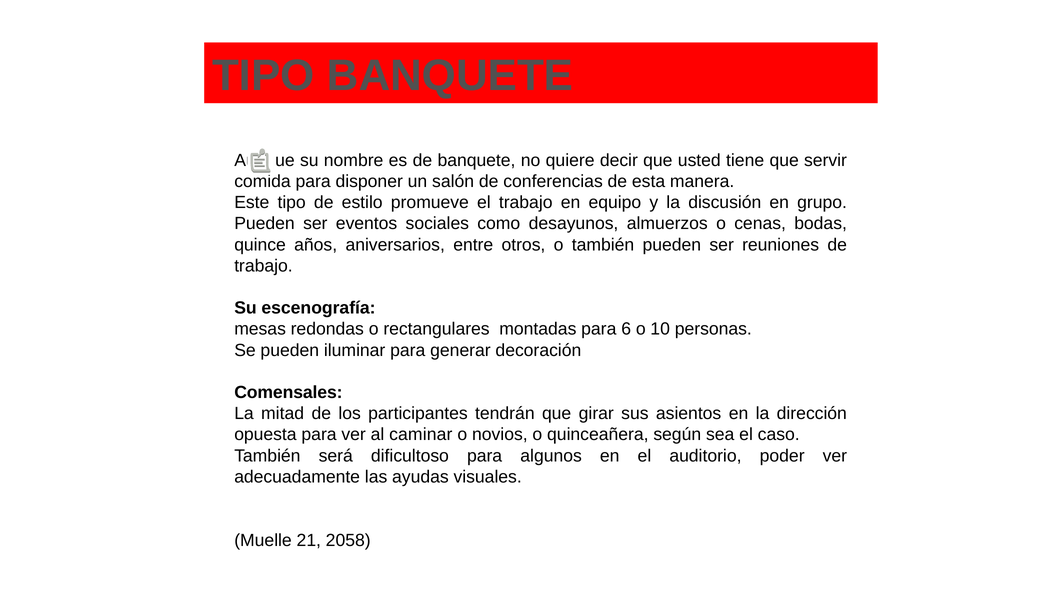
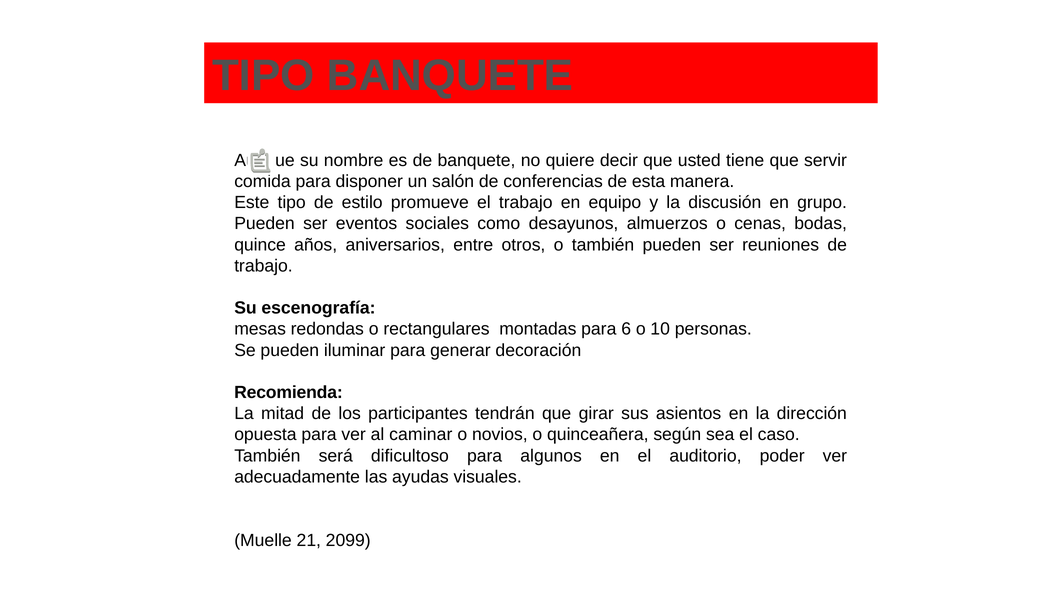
Comensales: Comensales -> Recomienda (288, 392)
2058: 2058 -> 2099 (348, 540)
